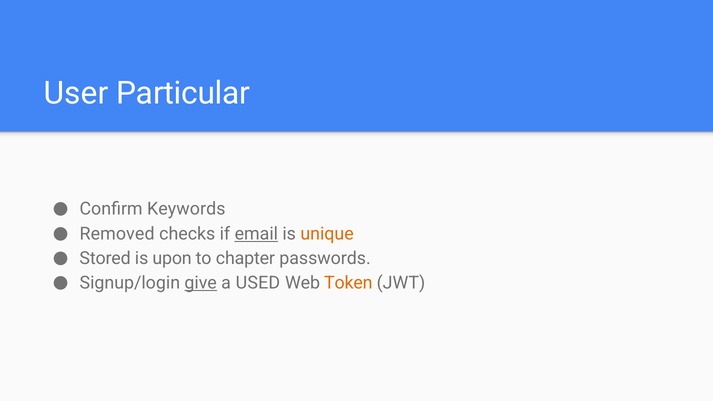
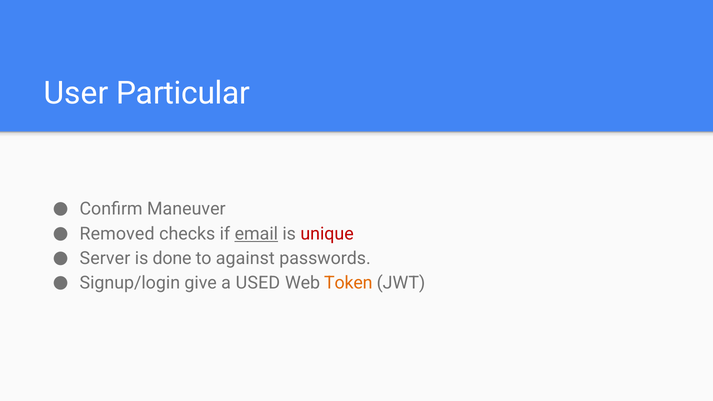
Keywords: Keywords -> Maneuver (186, 209)
unique colour: orange -> red (327, 234)
Stored: Stored -> Server (105, 258)
upon: upon -> done (172, 258)
chapter: chapter -> against (245, 258)
give underline: present -> none (201, 283)
